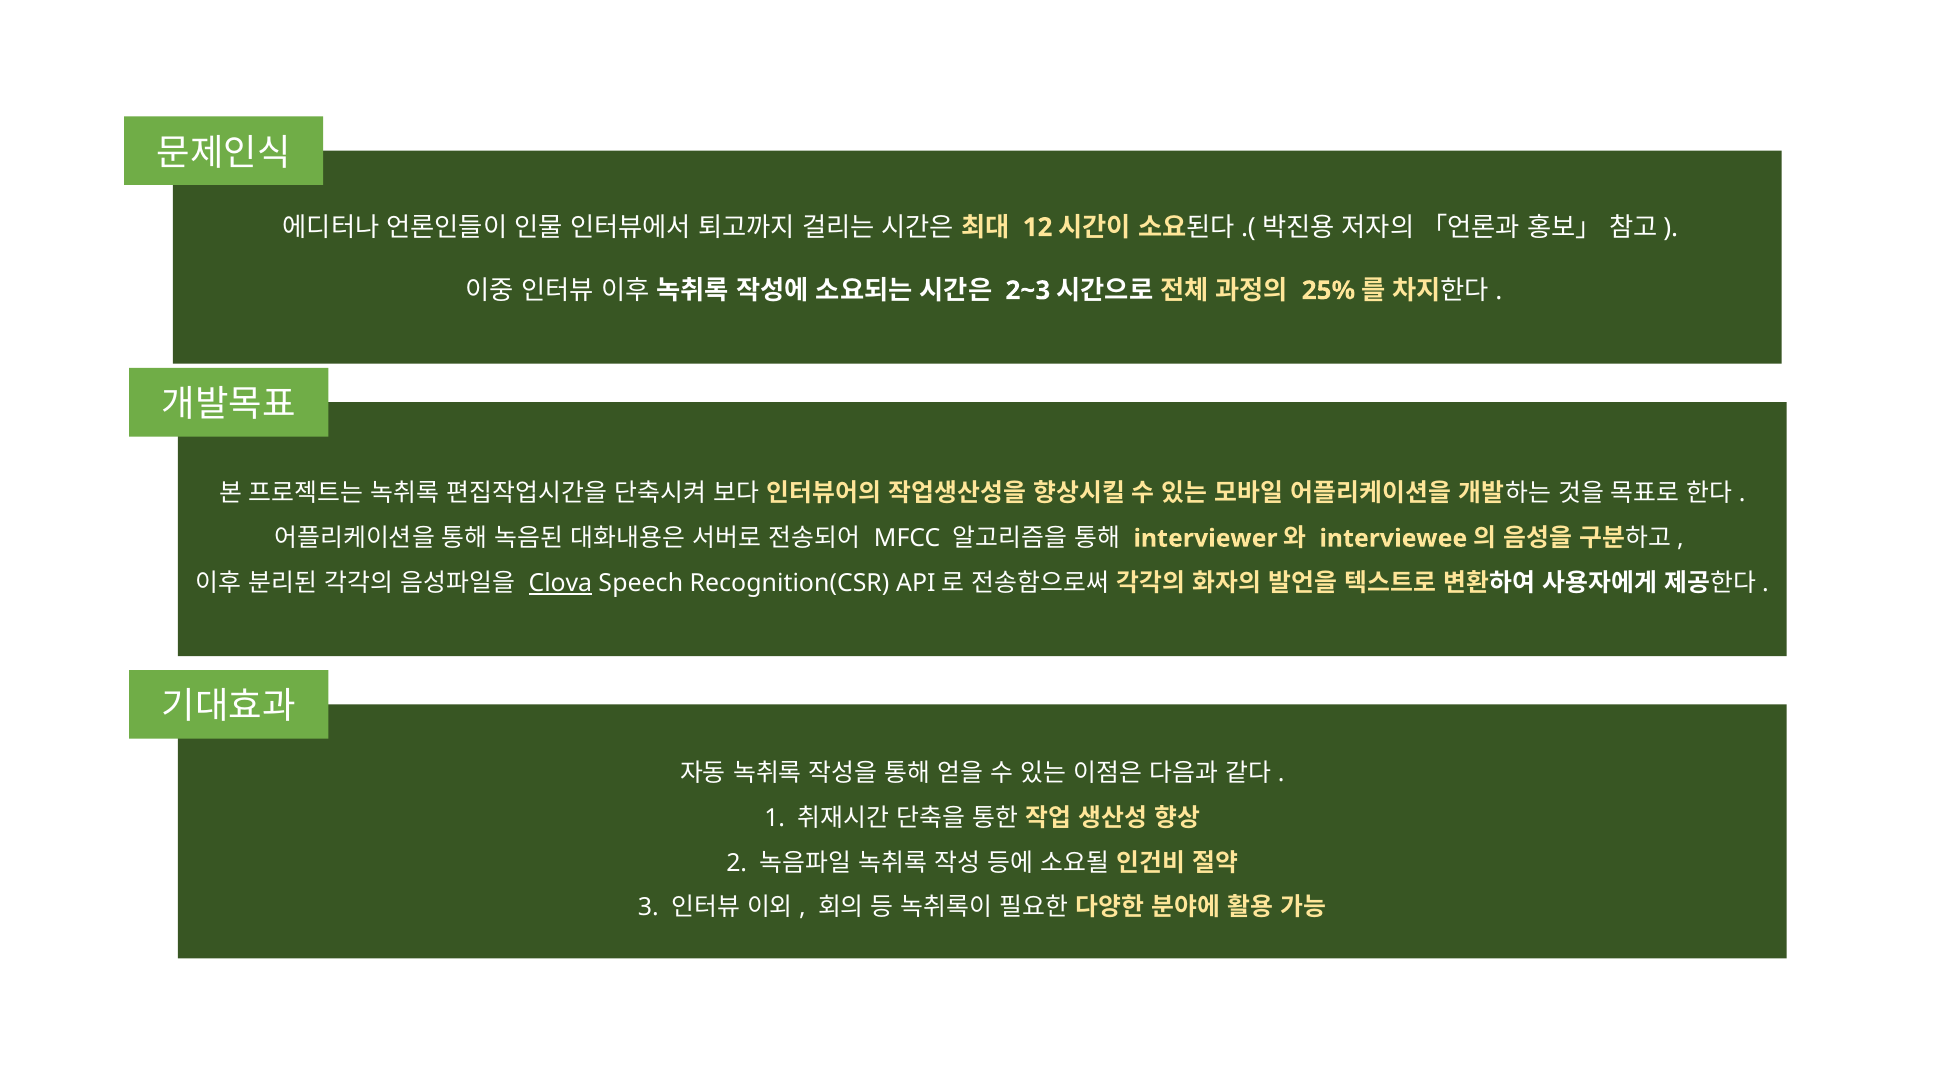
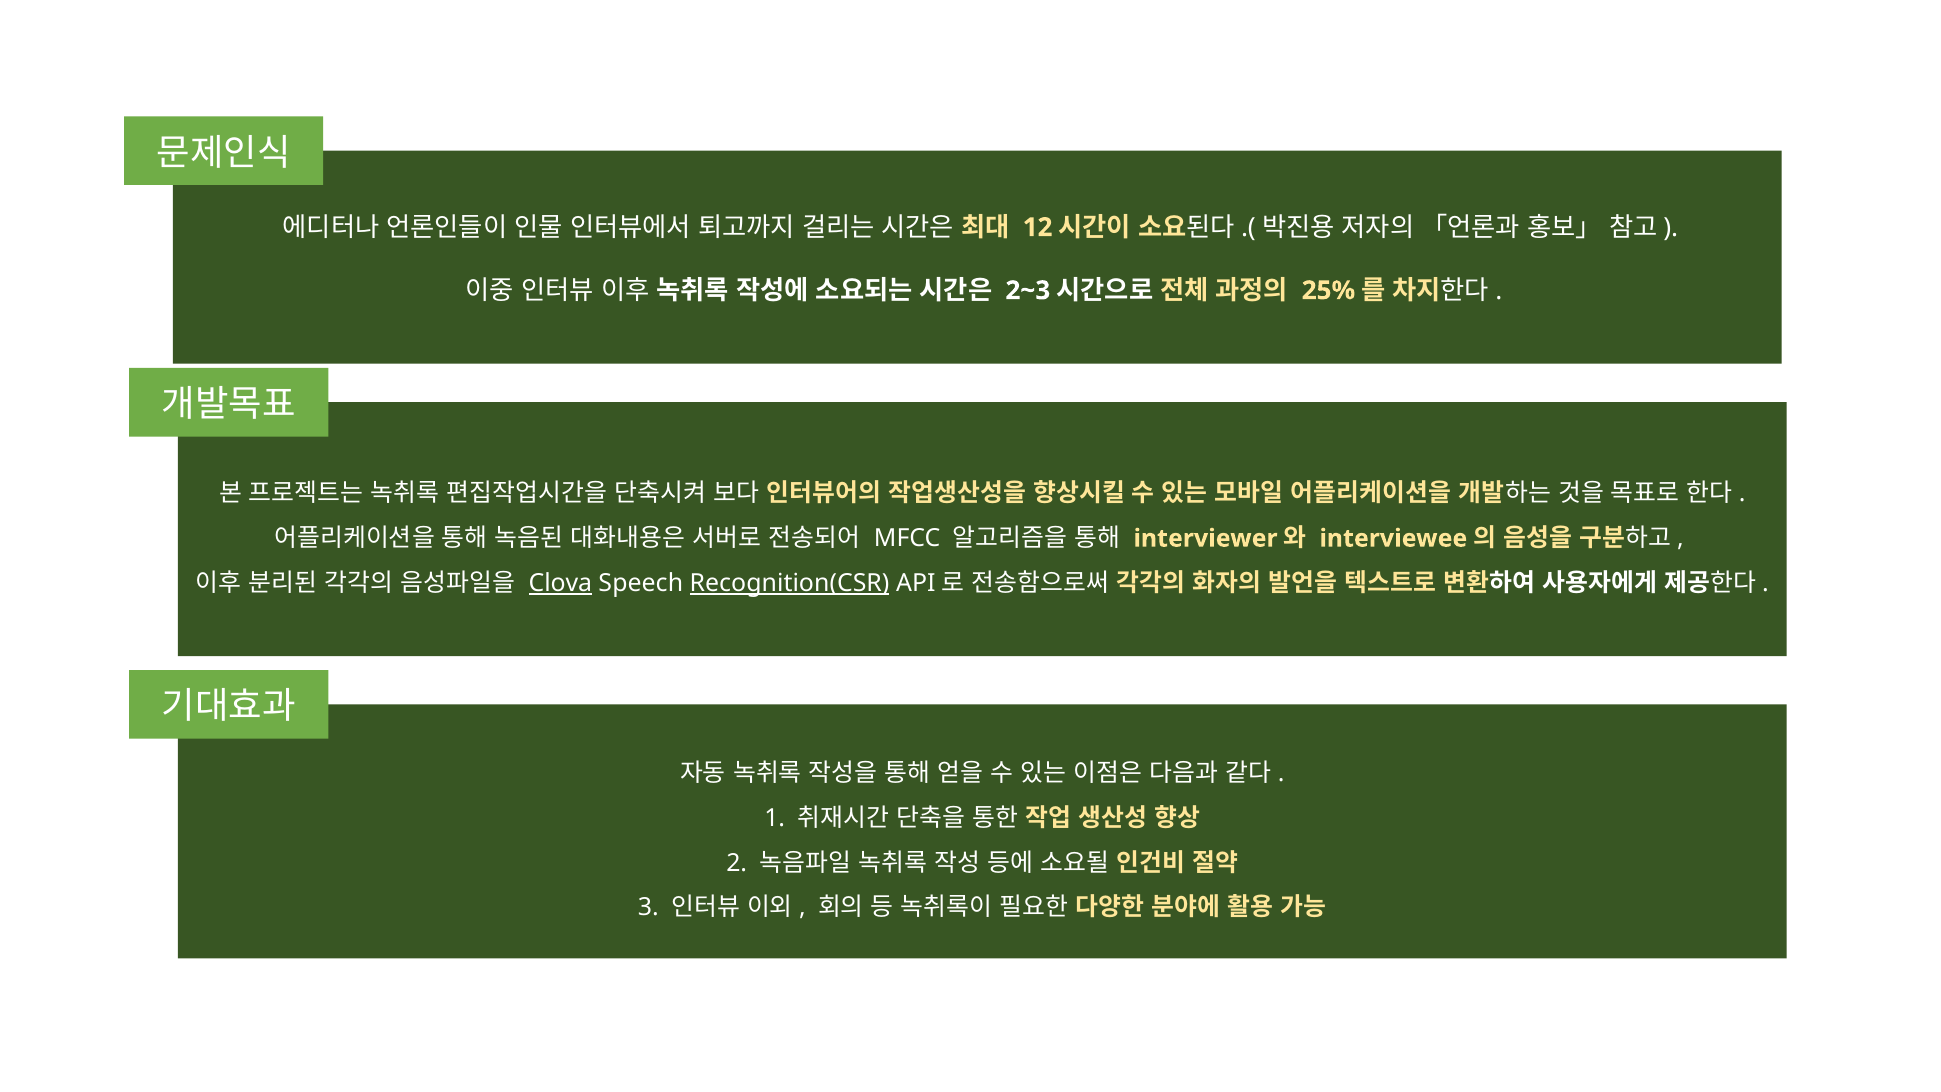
Recognition(CSR underline: none -> present (790, 583)
